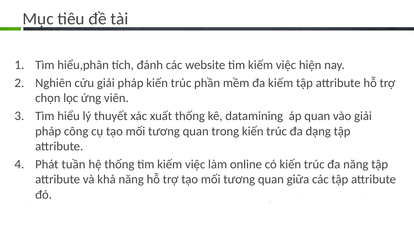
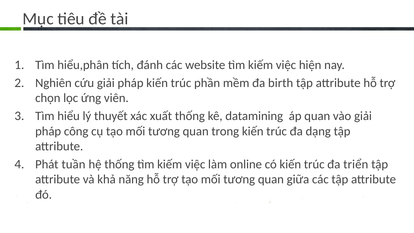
đa kiếm: kiếm -> birth (281, 83)
đa năng: năng -> triển (356, 164)
